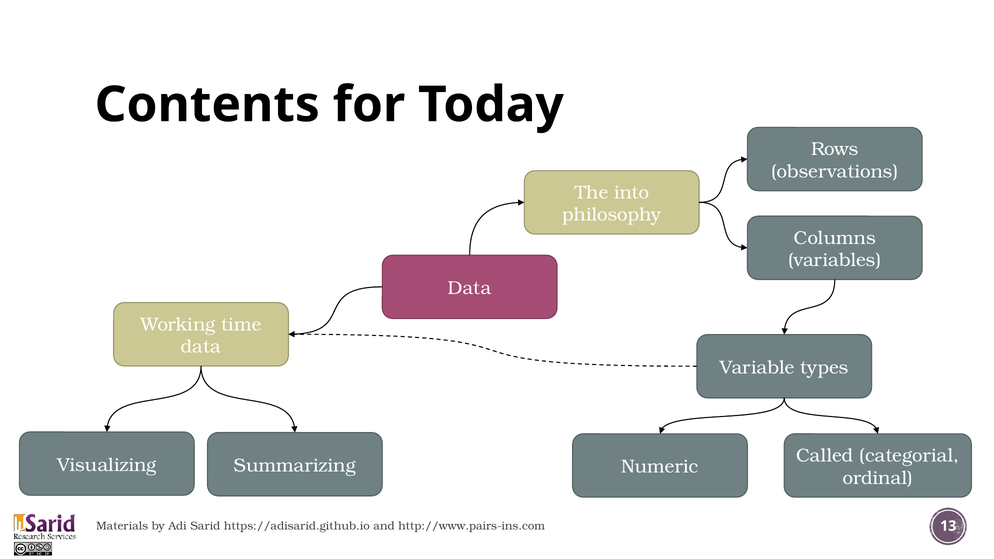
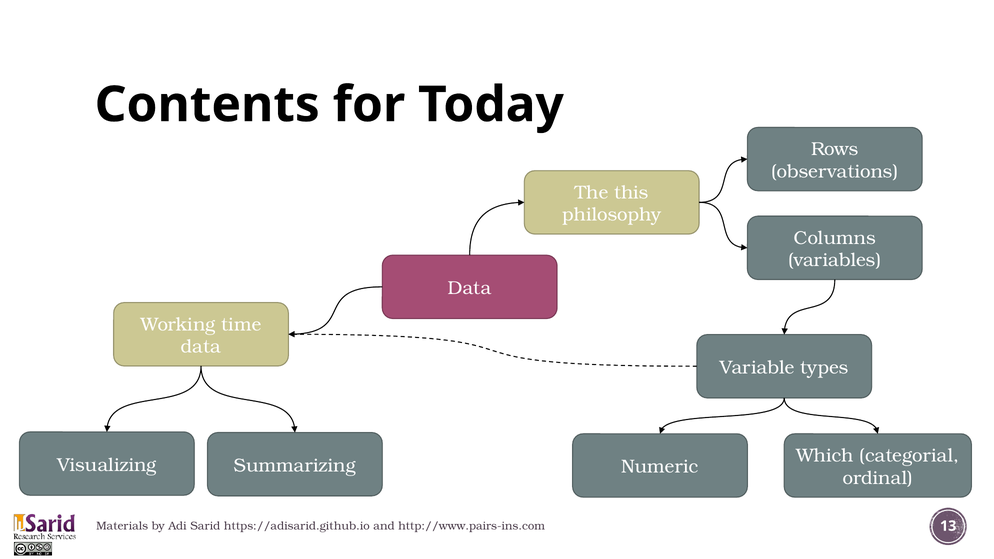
into: into -> this (631, 193)
Called: Called -> Which (825, 456)
